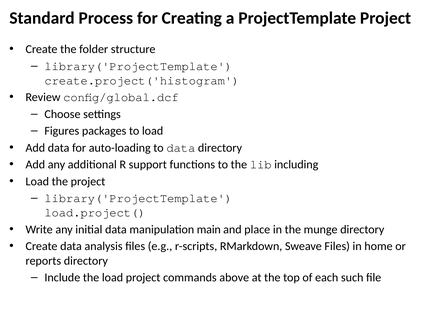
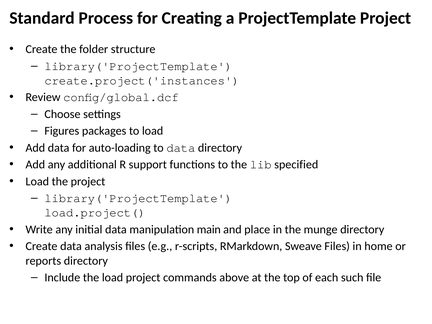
create.project('histogram: create.project('histogram -> create.project('instances (142, 80)
including: including -> specified (296, 165)
